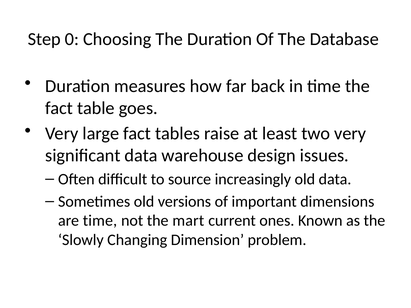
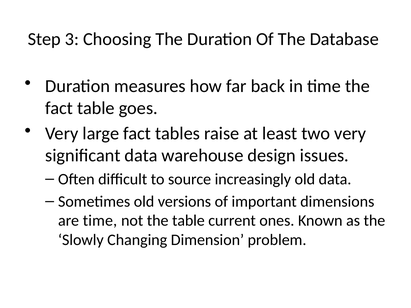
0: 0 -> 3 (72, 39)
the mart: mart -> table (188, 221)
